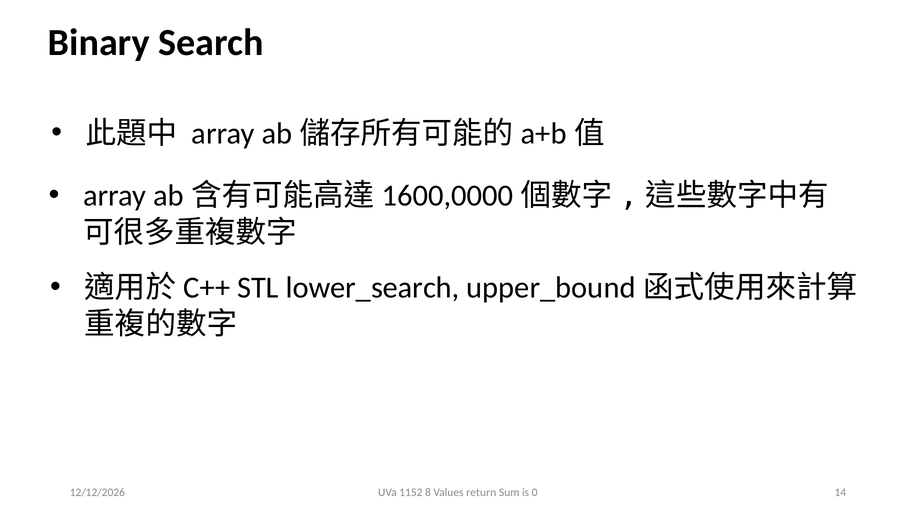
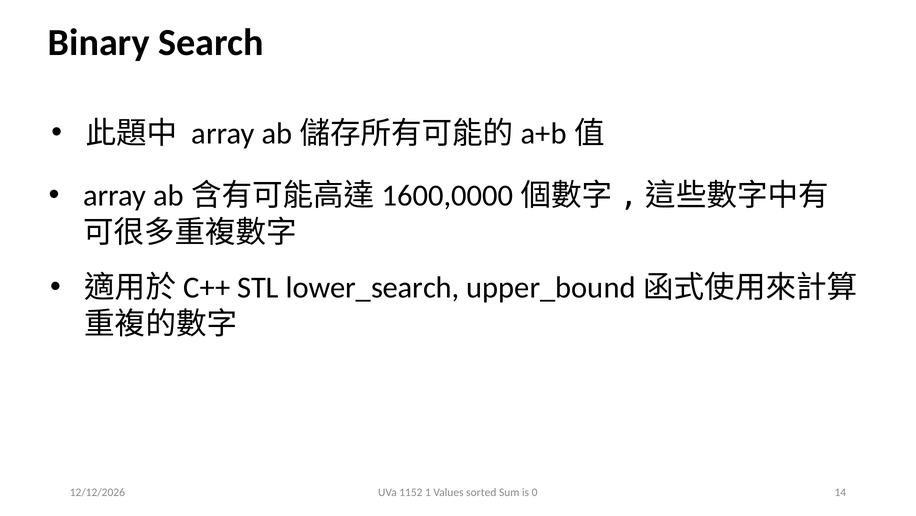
8: 8 -> 1 (428, 492)
return: return -> sorted (481, 492)
